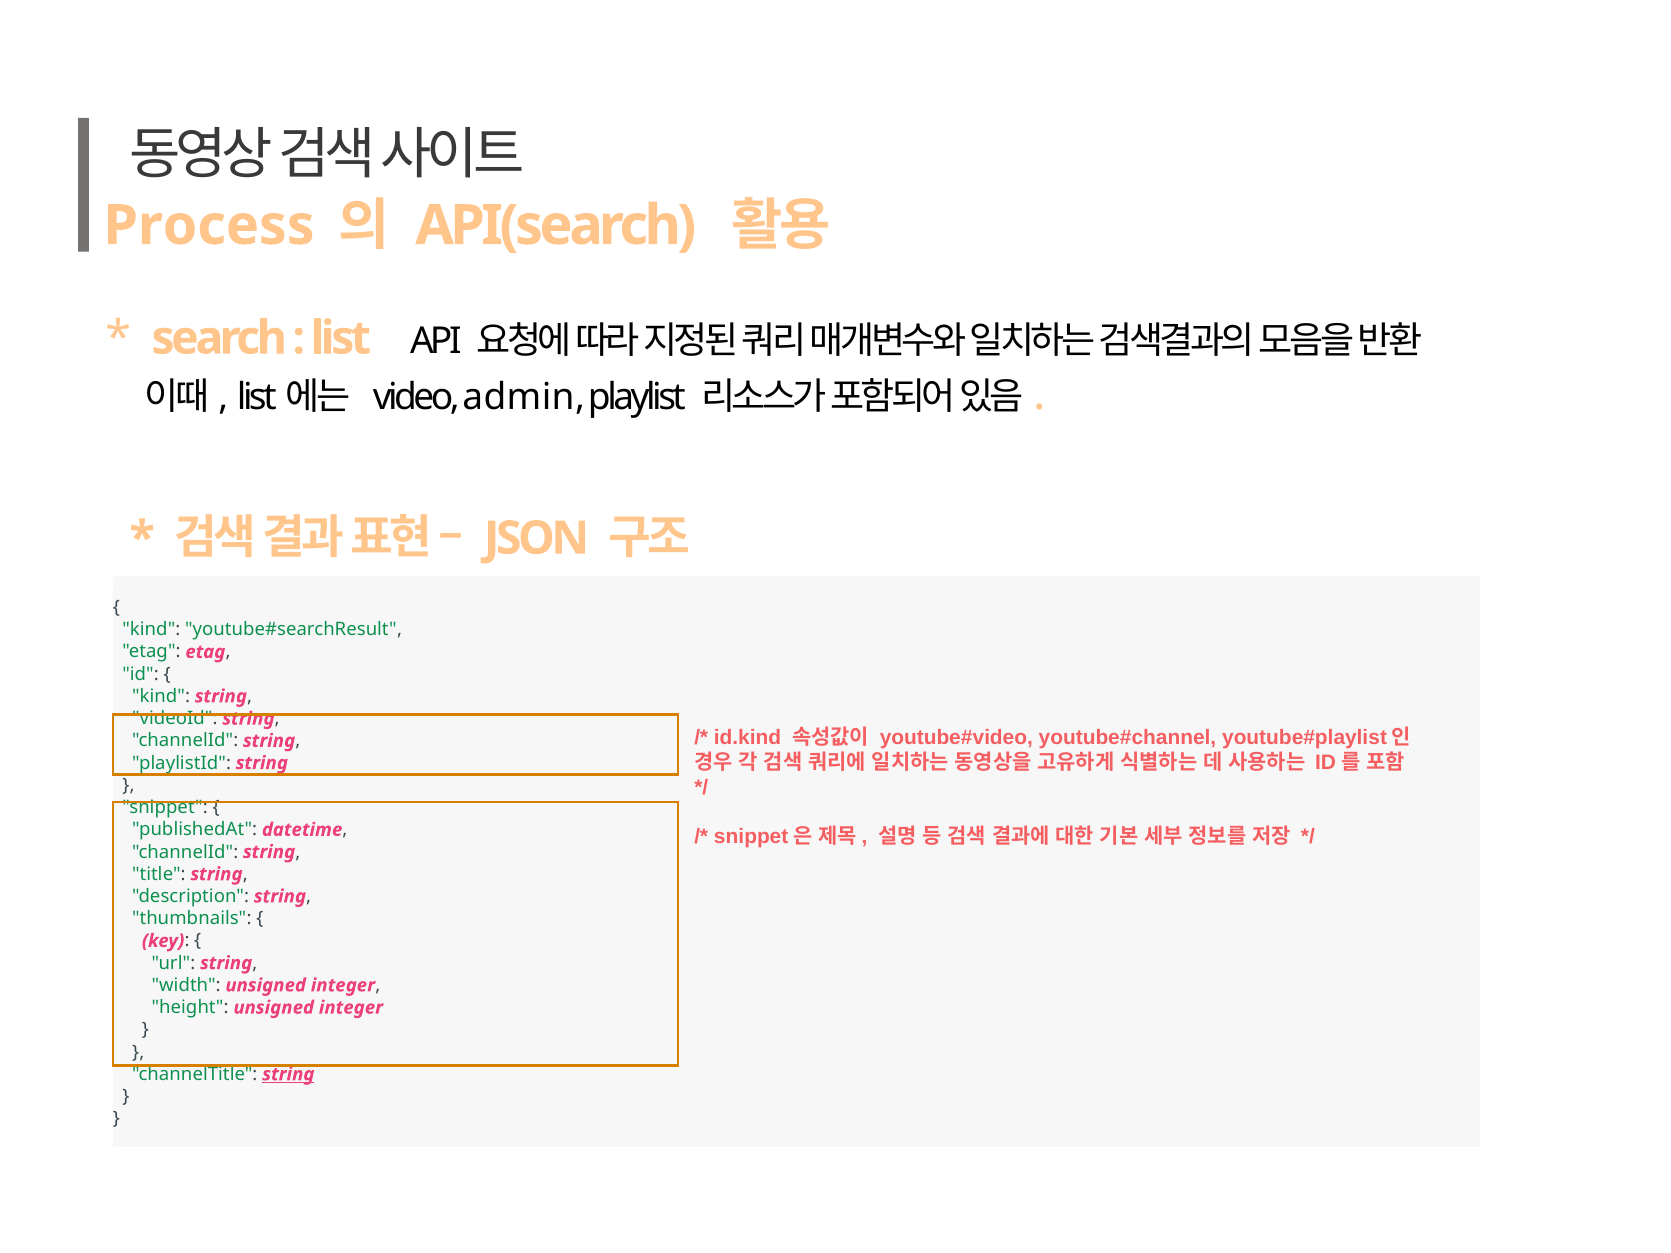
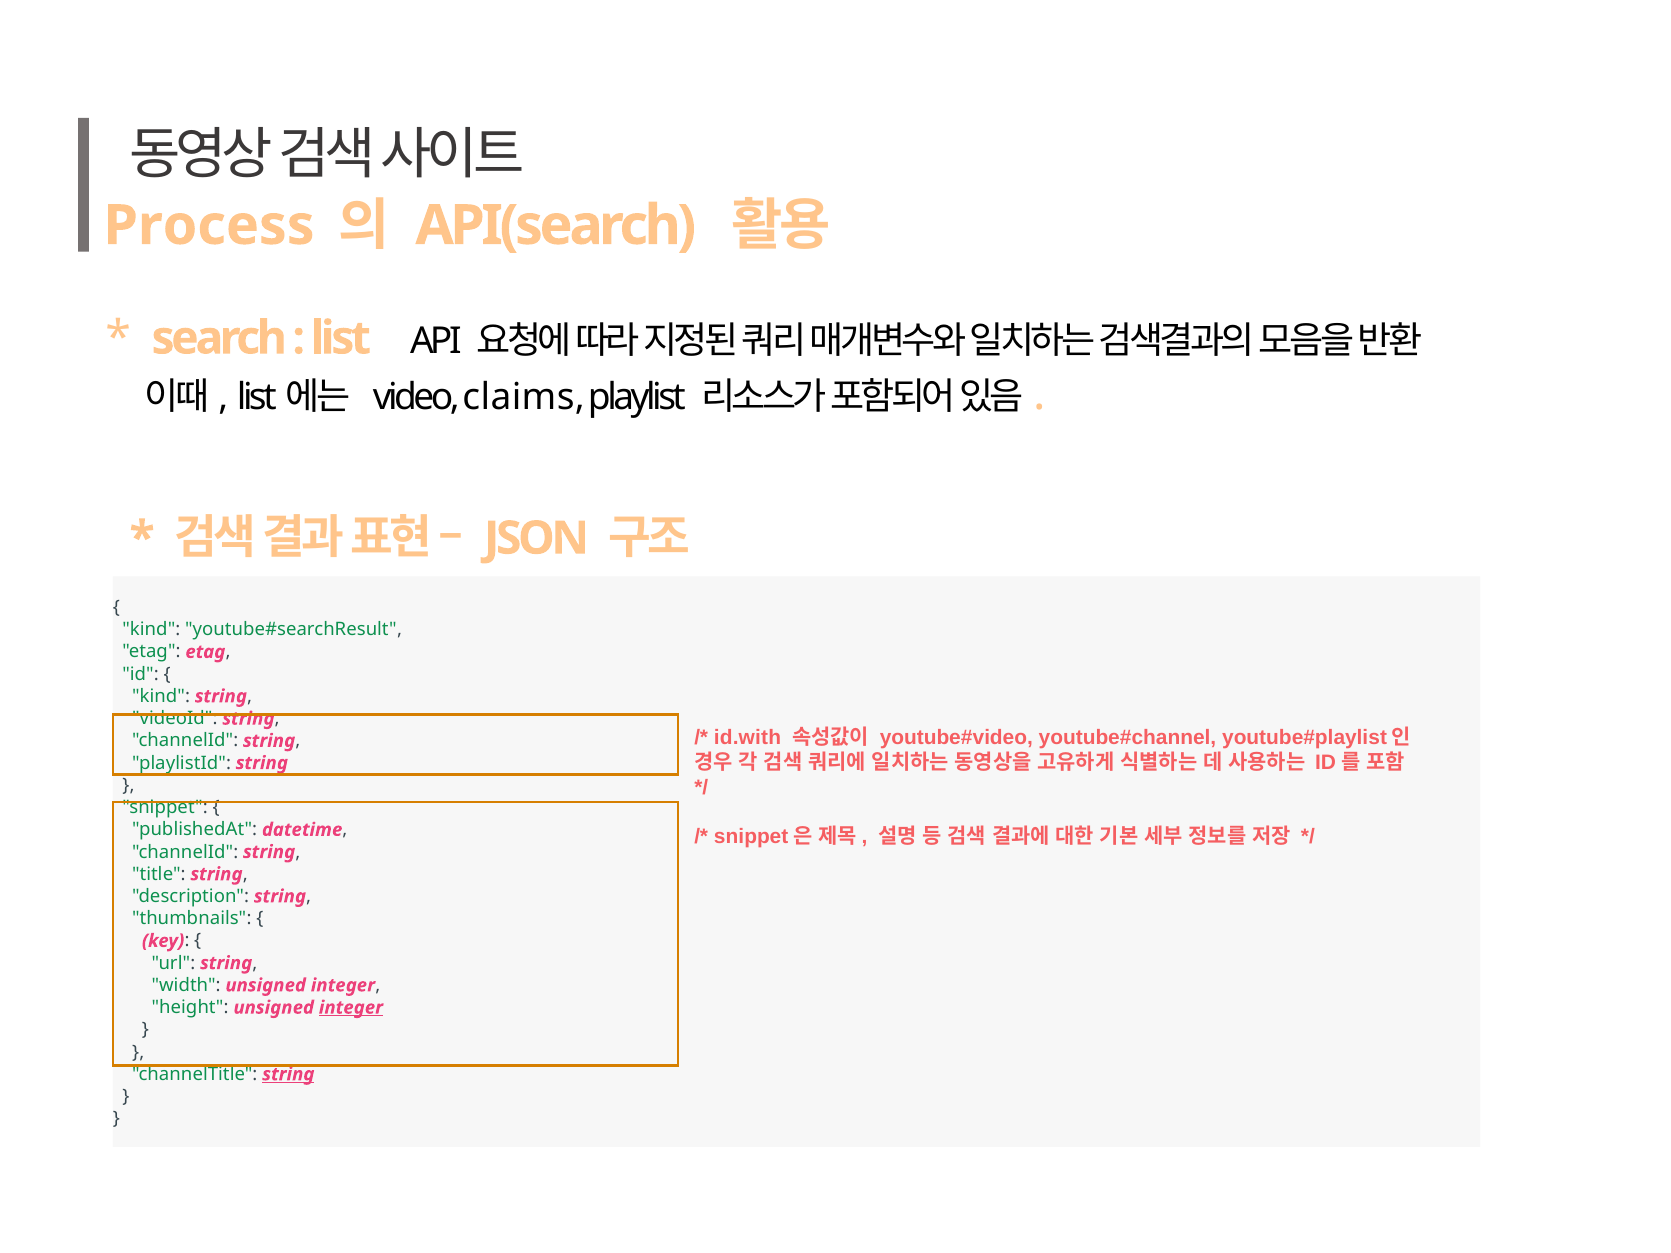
admin: admin -> claims (524, 397)
id.kind: id.kind -> id.with (747, 738)
integer underline: none -> present (351, 1008)
